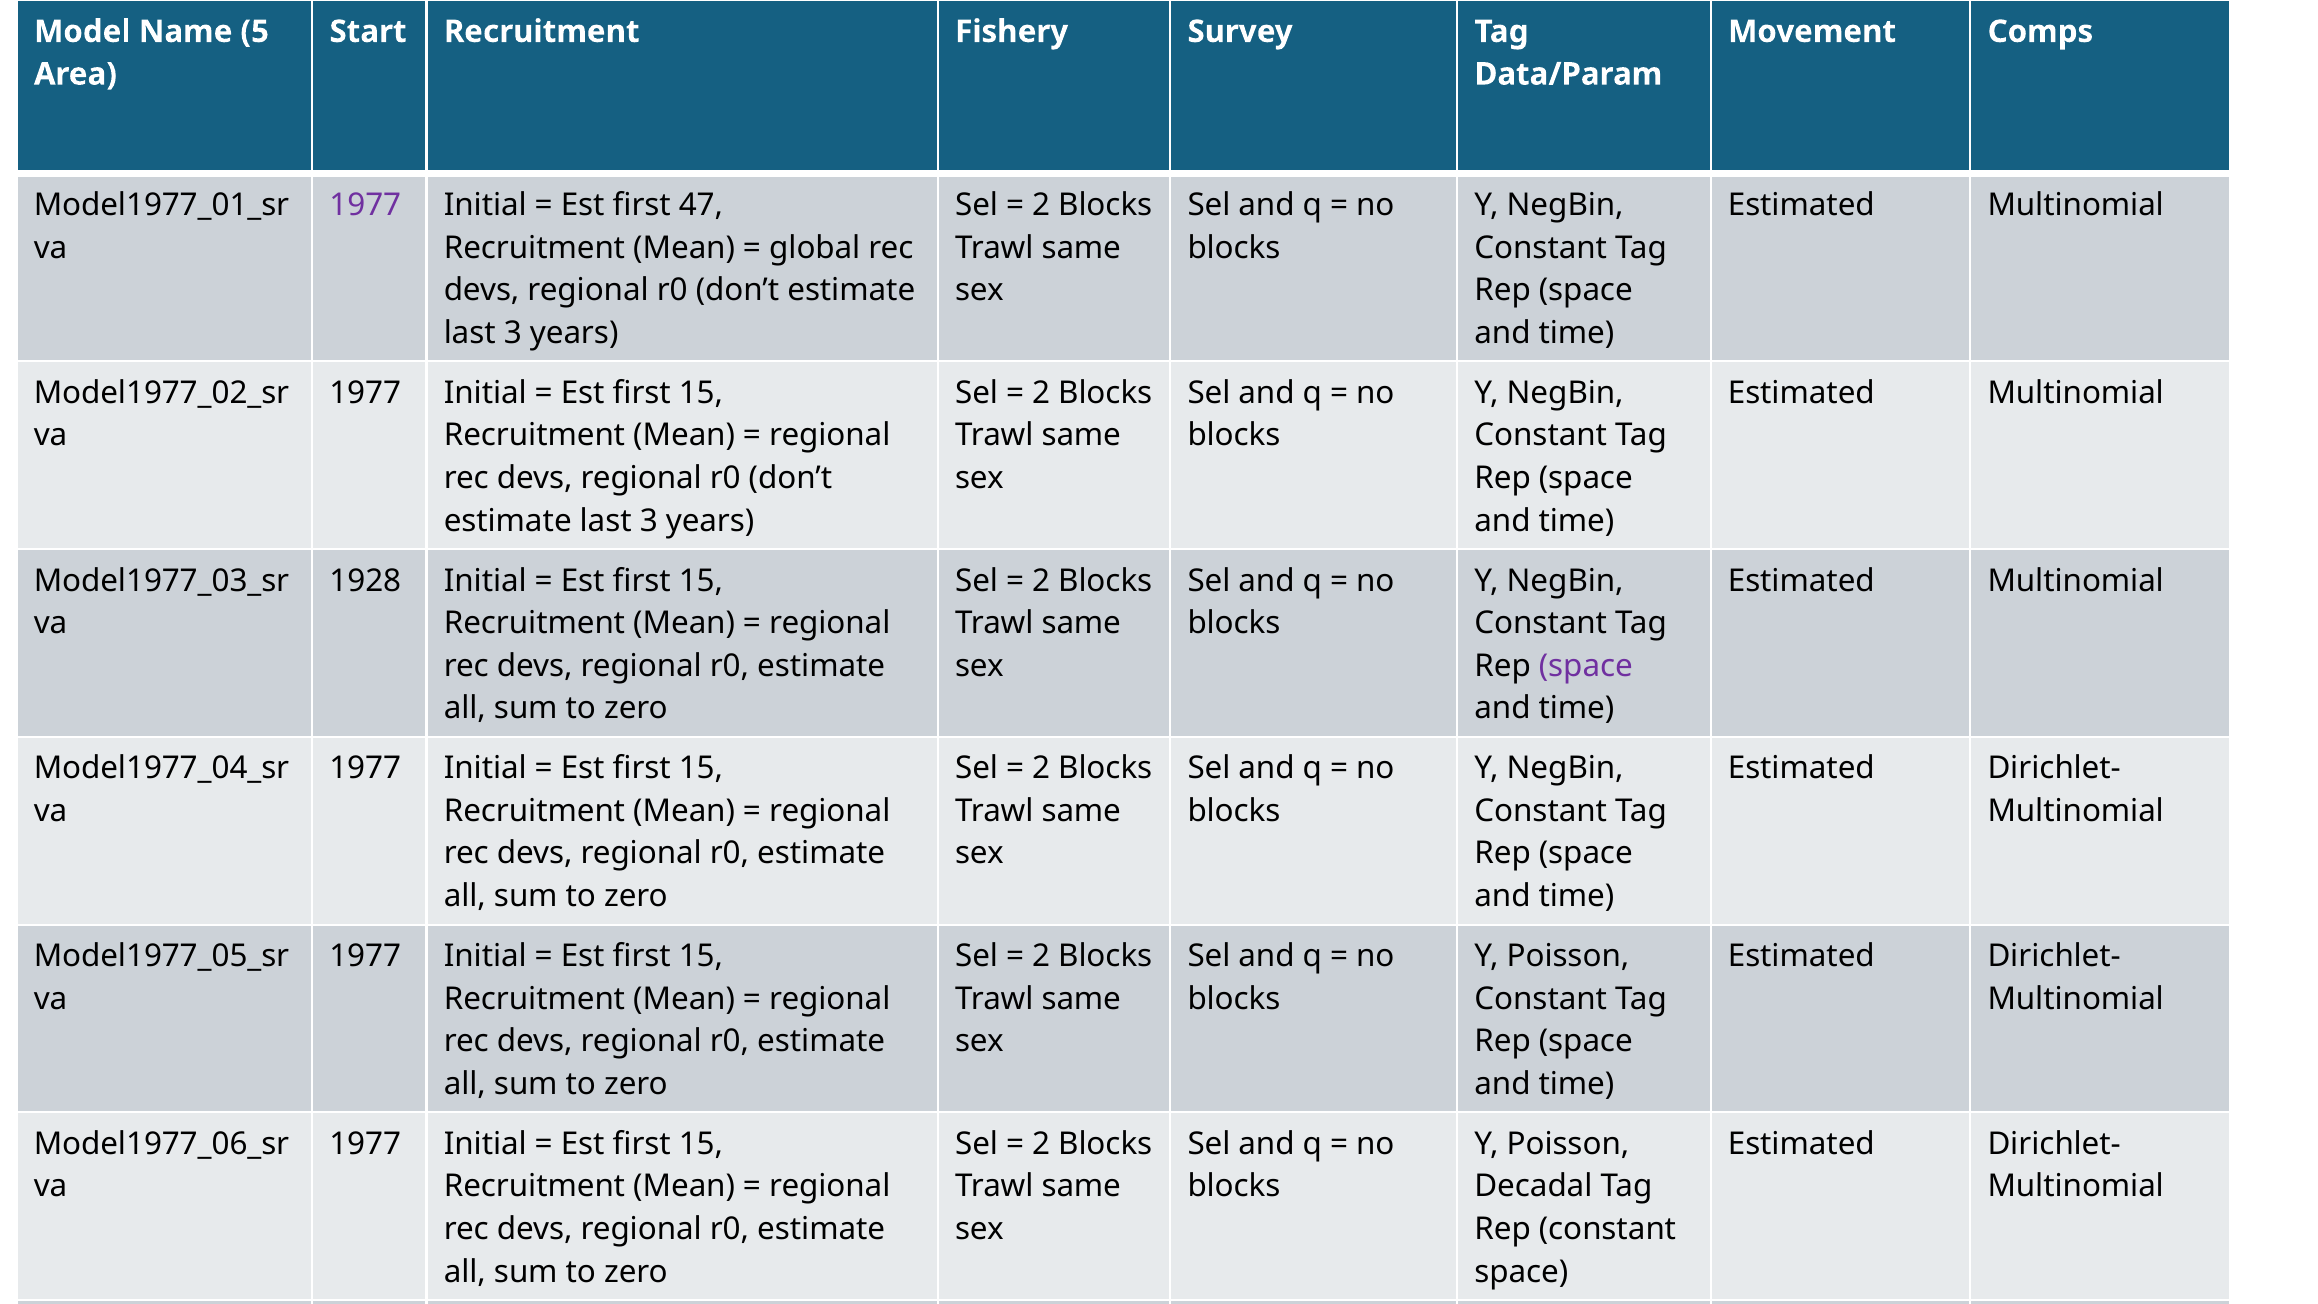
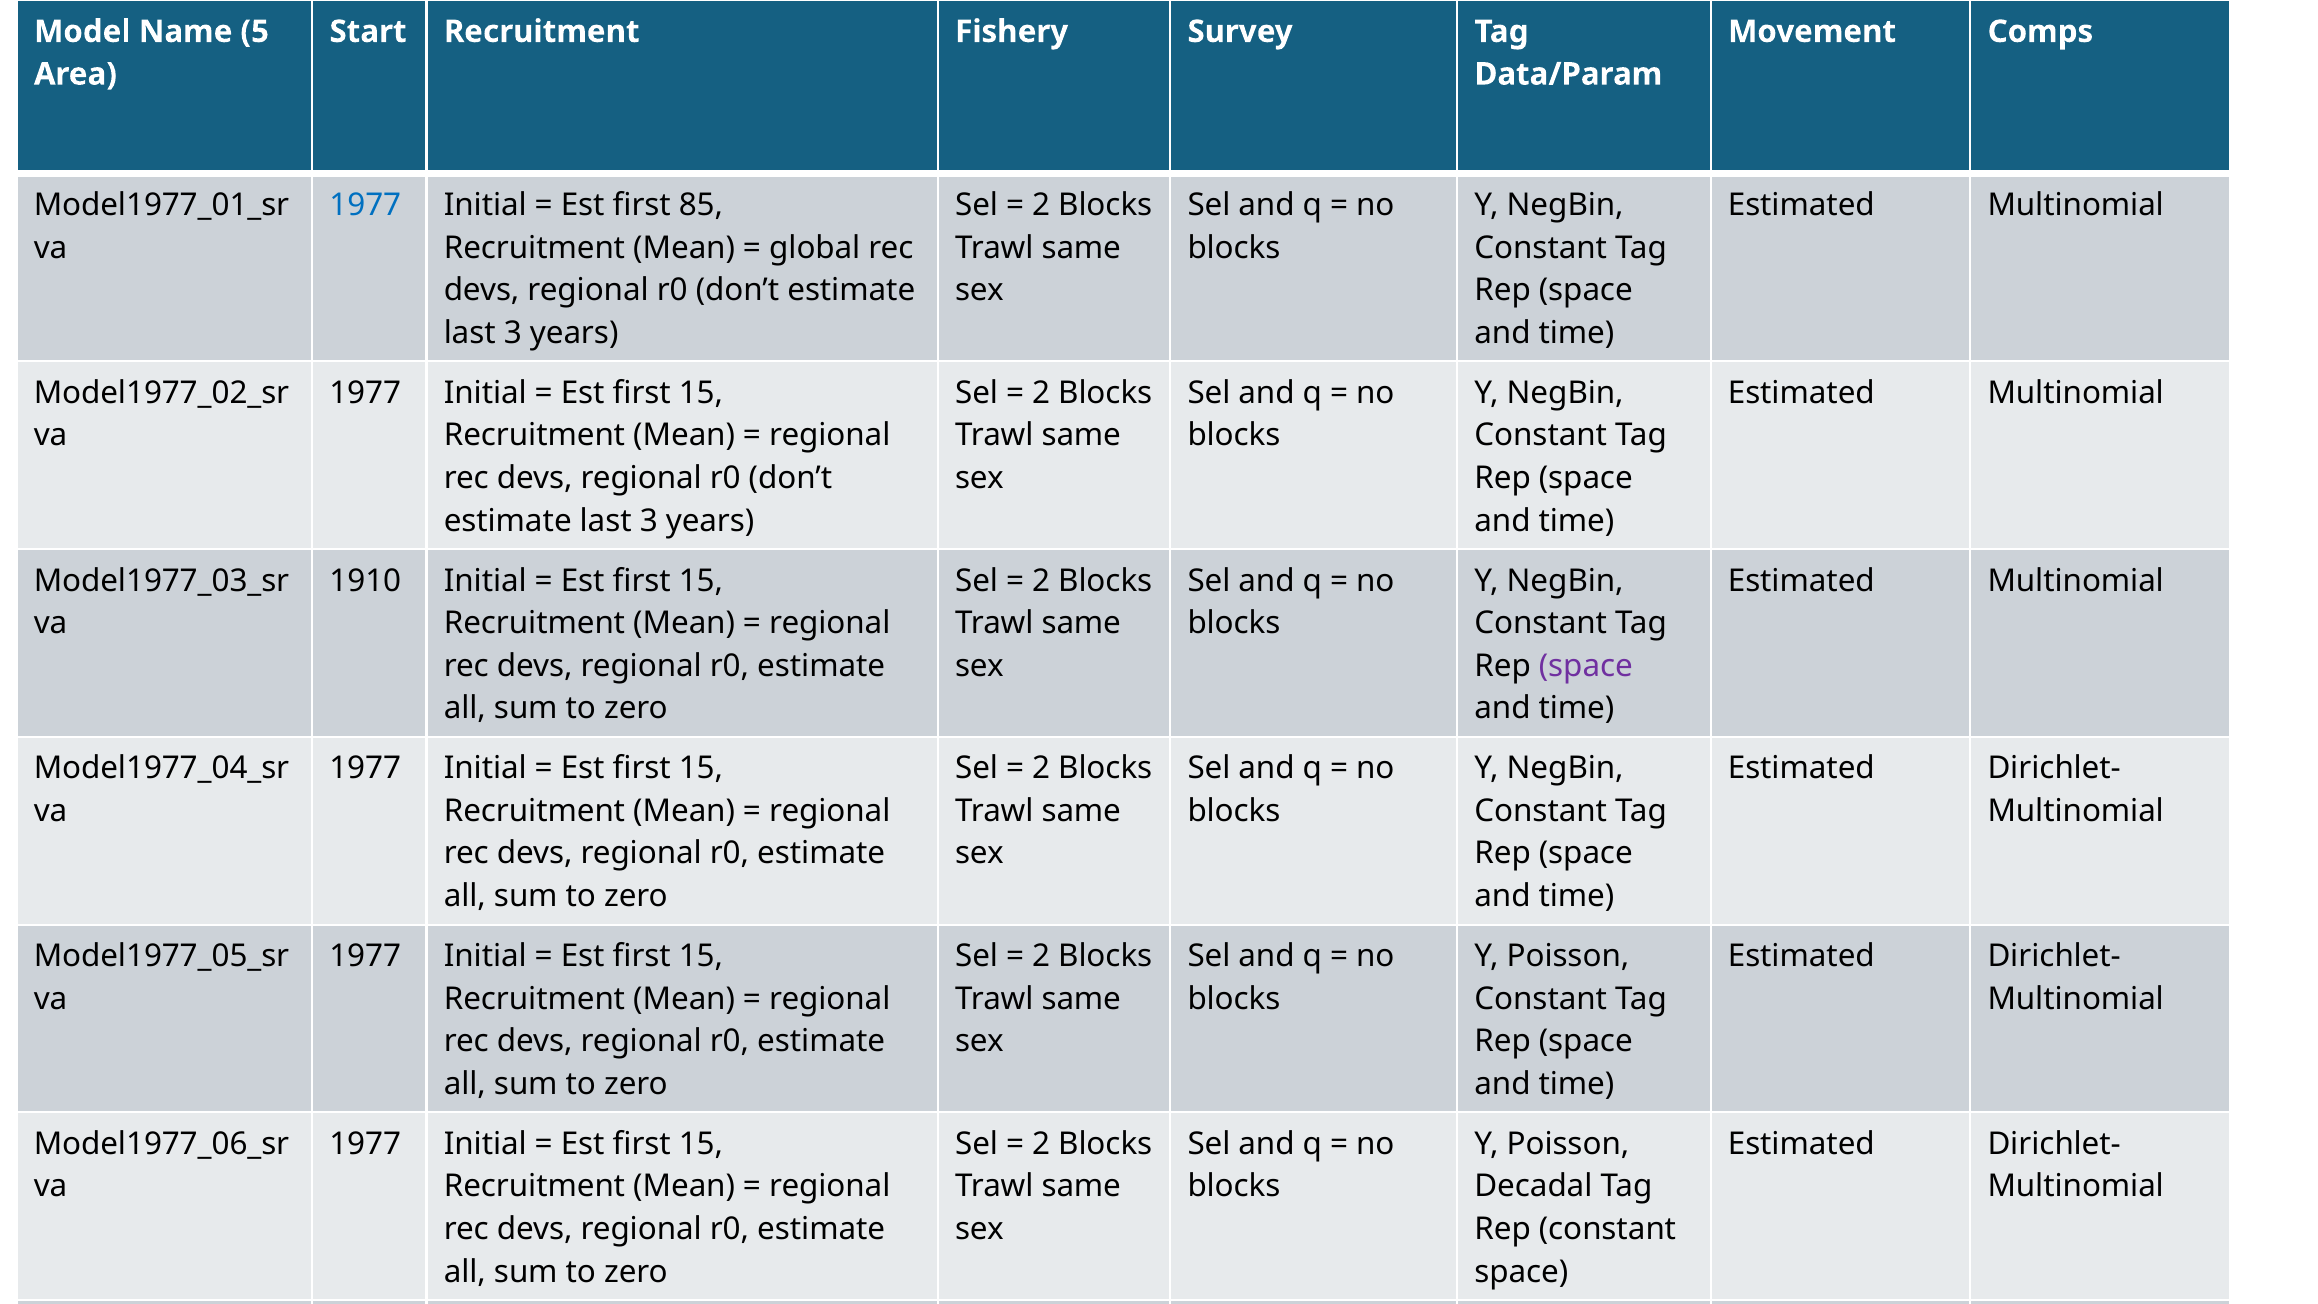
1977 colour: purple -> blue (365, 205)
47: 47 -> 85 (701, 205)
1928: 1928 -> 1910 (365, 581)
